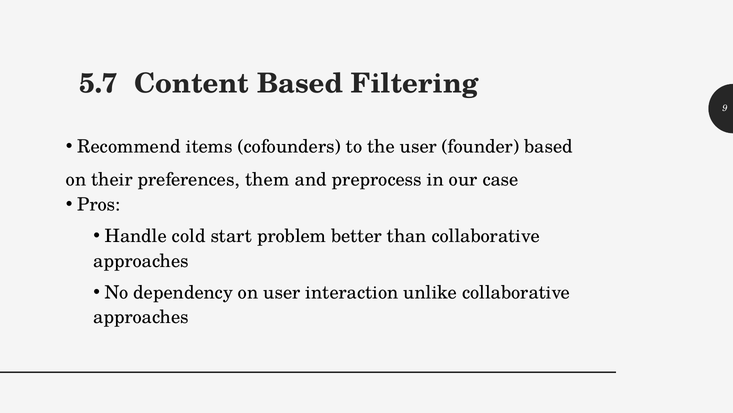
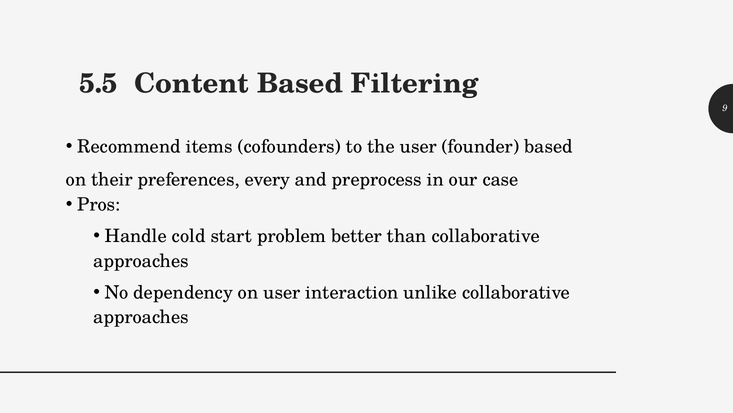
5.7: 5.7 -> 5.5 (98, 83)
them: them -> every (267, 180)
